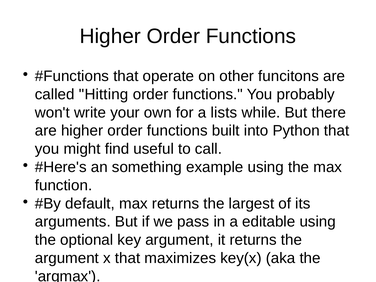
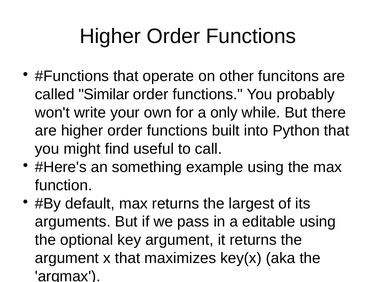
Hitting: Hitting -> Similar (104, 94)
lists: lists -> only (224, 113)
